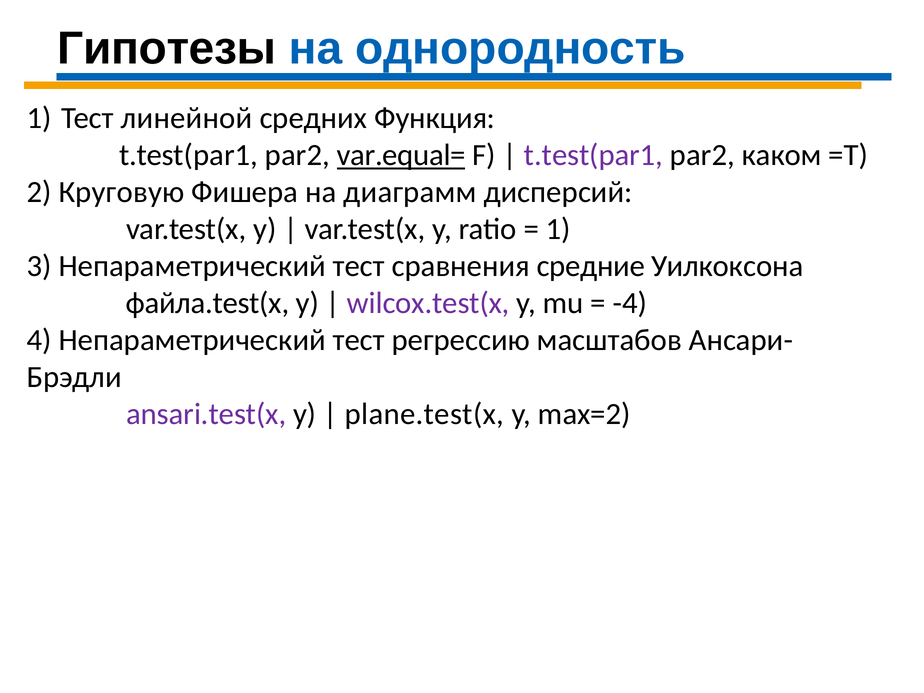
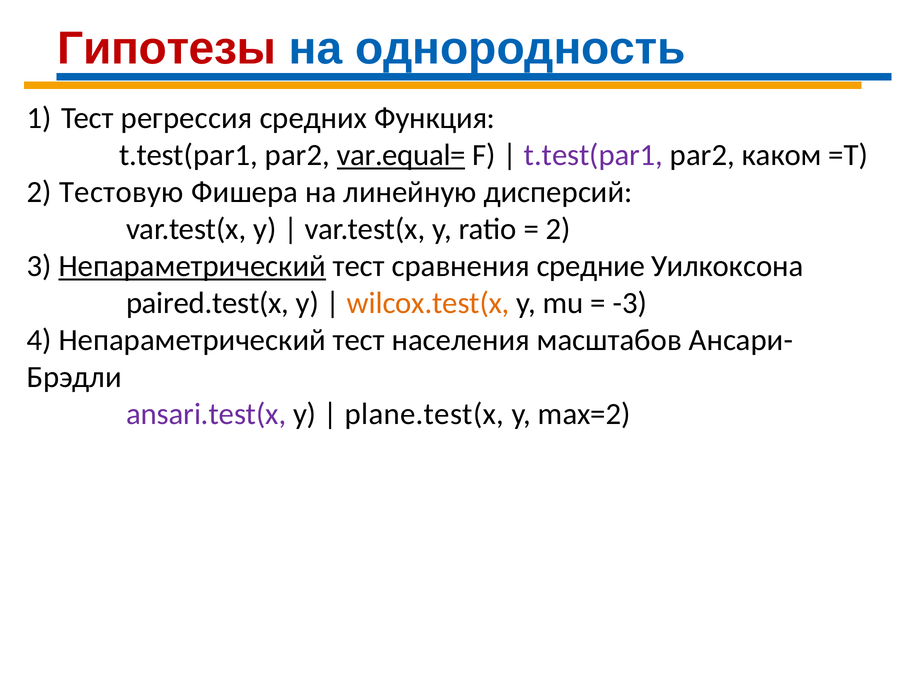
Гипотезы colour: black -> red (167, 48)
линейной: линейной -> регрессия (187, 118)
Круговую: Круговую -> Тестовую (121, 192)
диаграмм: диаграмм -> линейную (410, 192)
1: 1 -> 2 (558, 229)
Непараметрический underline: none -> present (192, 266)
файла.test(x: файла.test(x -> paired.test(x (207, 303)
wilcox.test(x colour: purple -> orange (428, 303)
-4: -4 -> -3 (630, 303)
регрессию: регрессию -> населения (461, 340)
